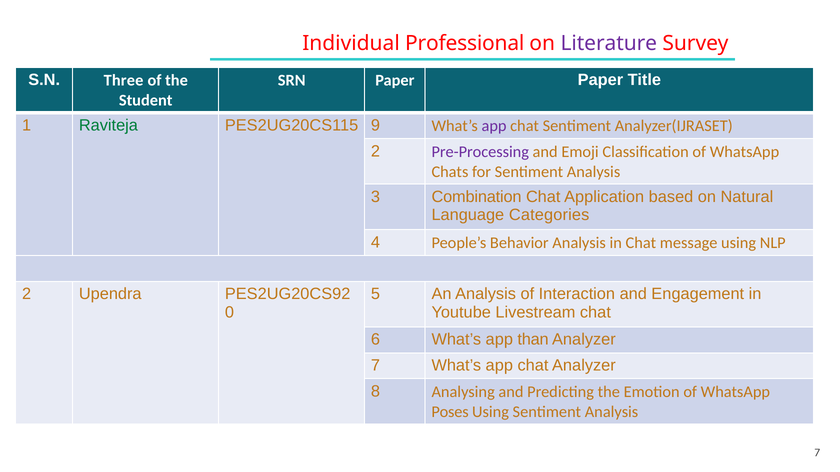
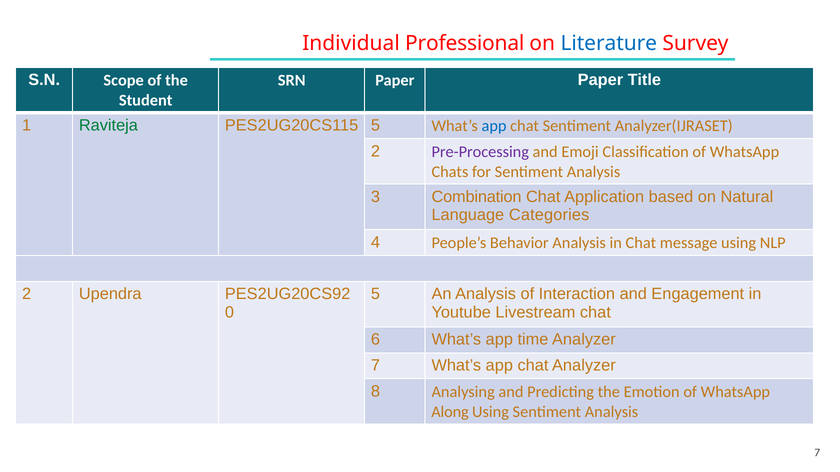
Literature colour: purple -> blue (609, 44)
Three: Three -> Scope (124, 81)
PES2UG20CS115 9: 9 -> 5 (375, 126)
app colour: purple -> blue (494, 126)
than: than -> time (533, 340)
Poses: Poses -> Along (450, 412)
